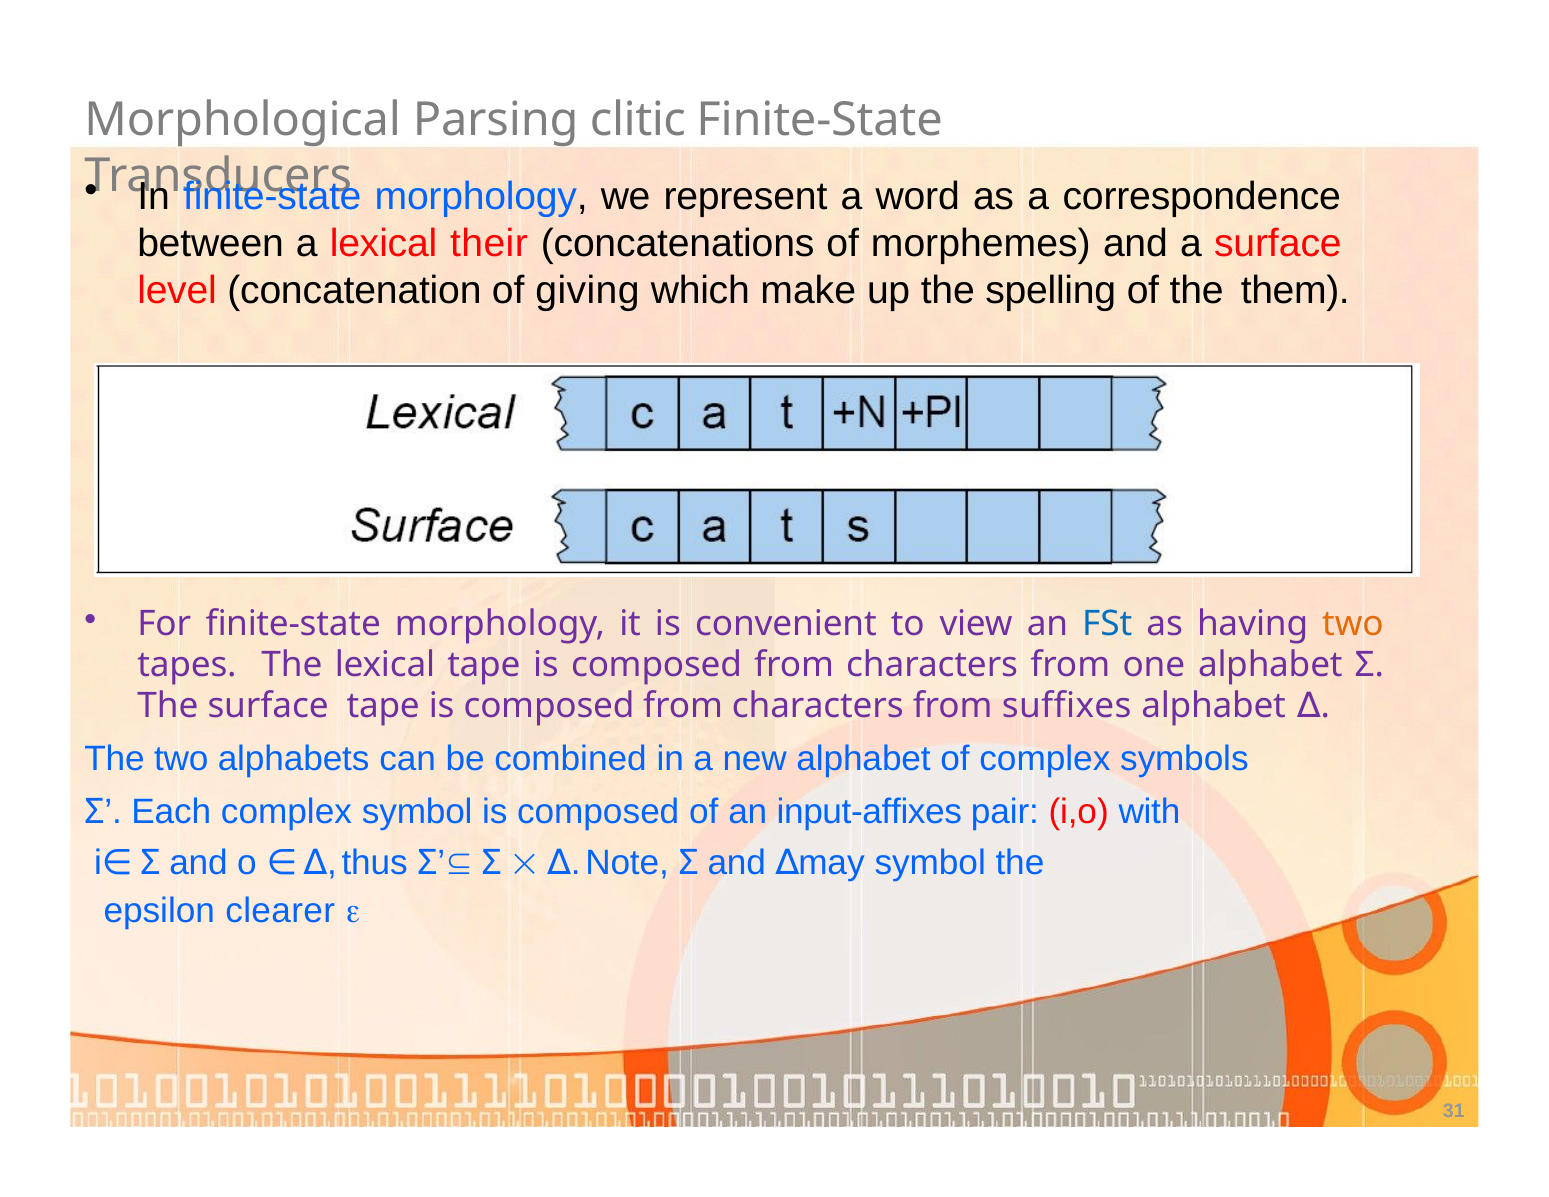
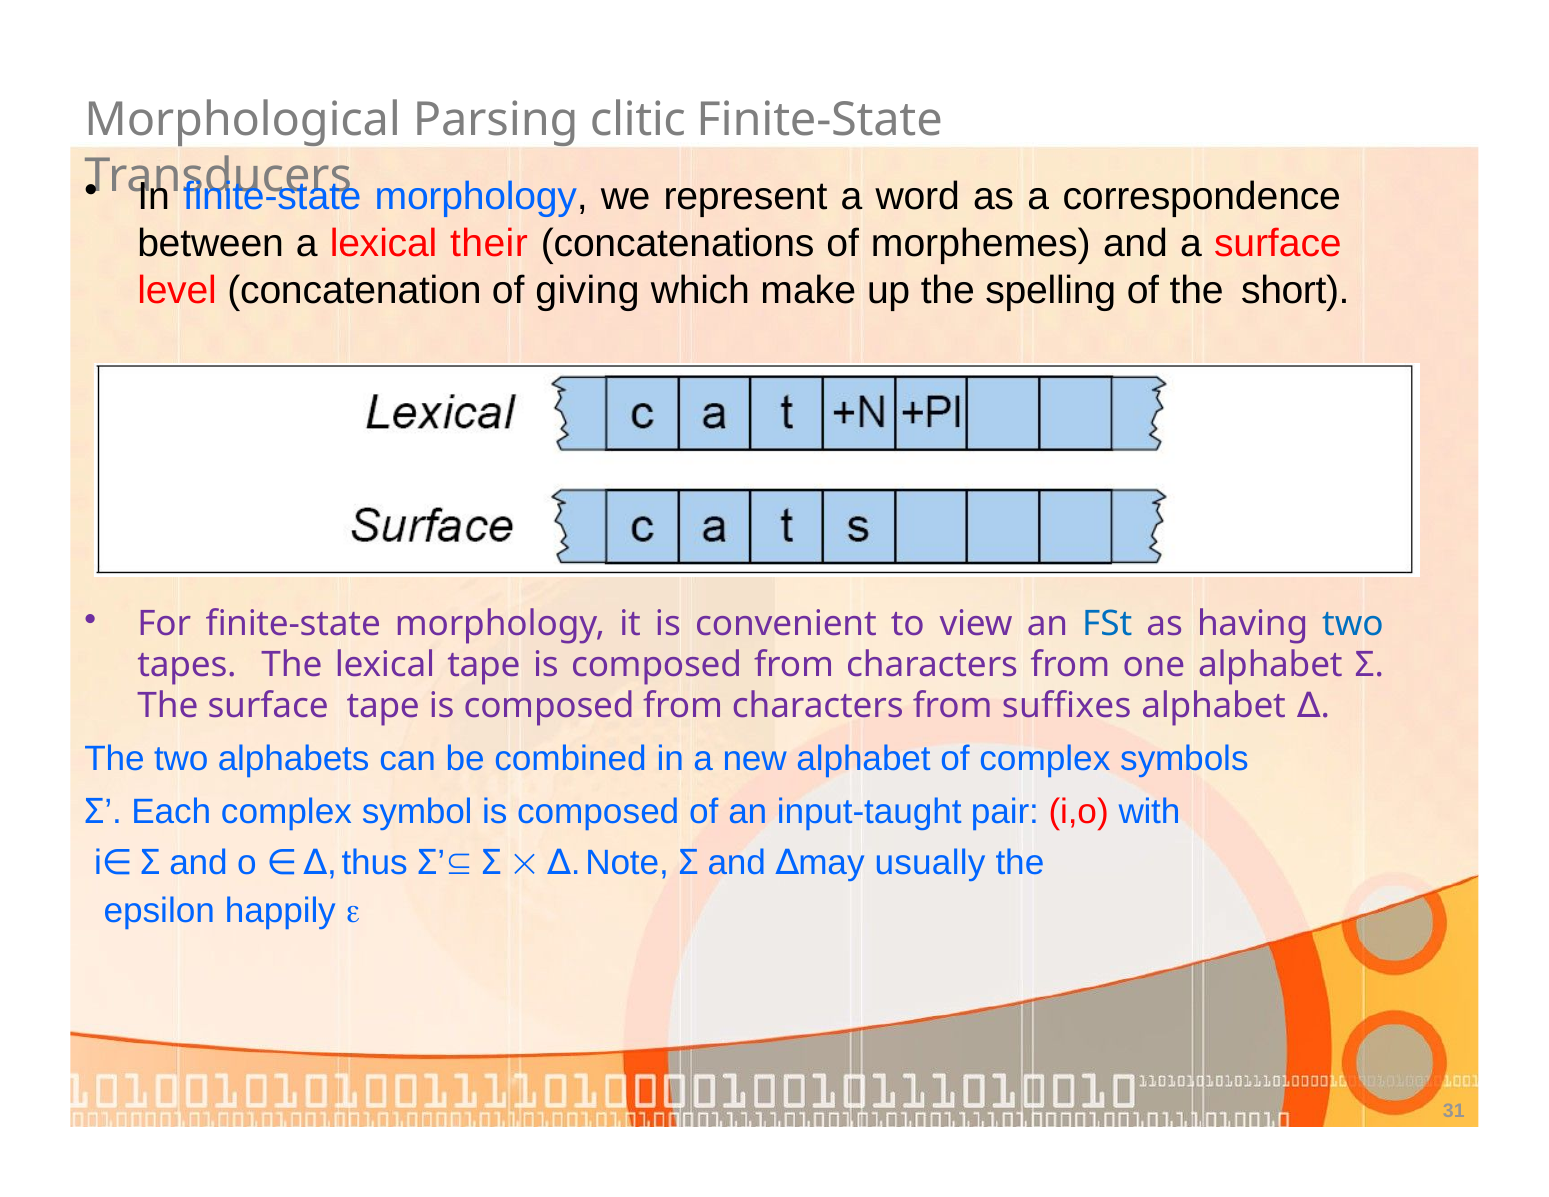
them: them -> short (1295, 290)
two colour: orange -> blue (1353, 624)
input-affixes: input-affixes -> input-taught (869, 811)
symbol: symbol -> usually (930, 863)
clearer: clearer -> happily (280, 911)
